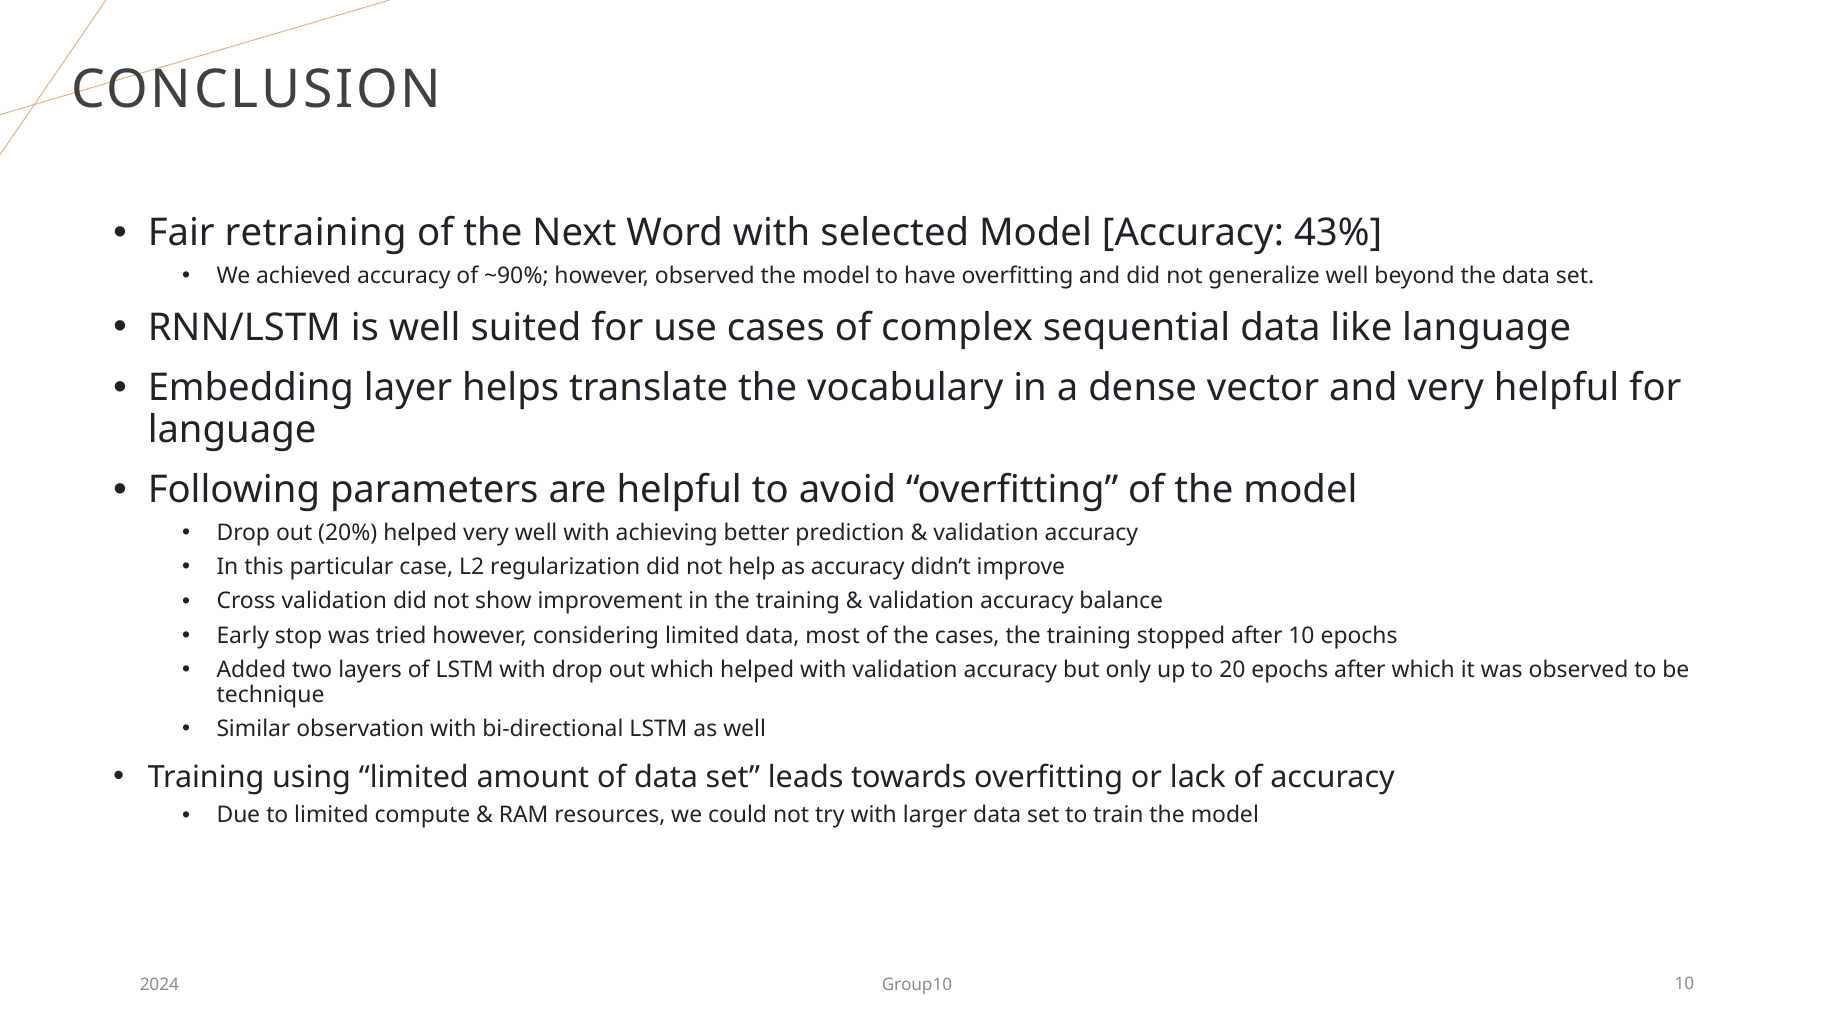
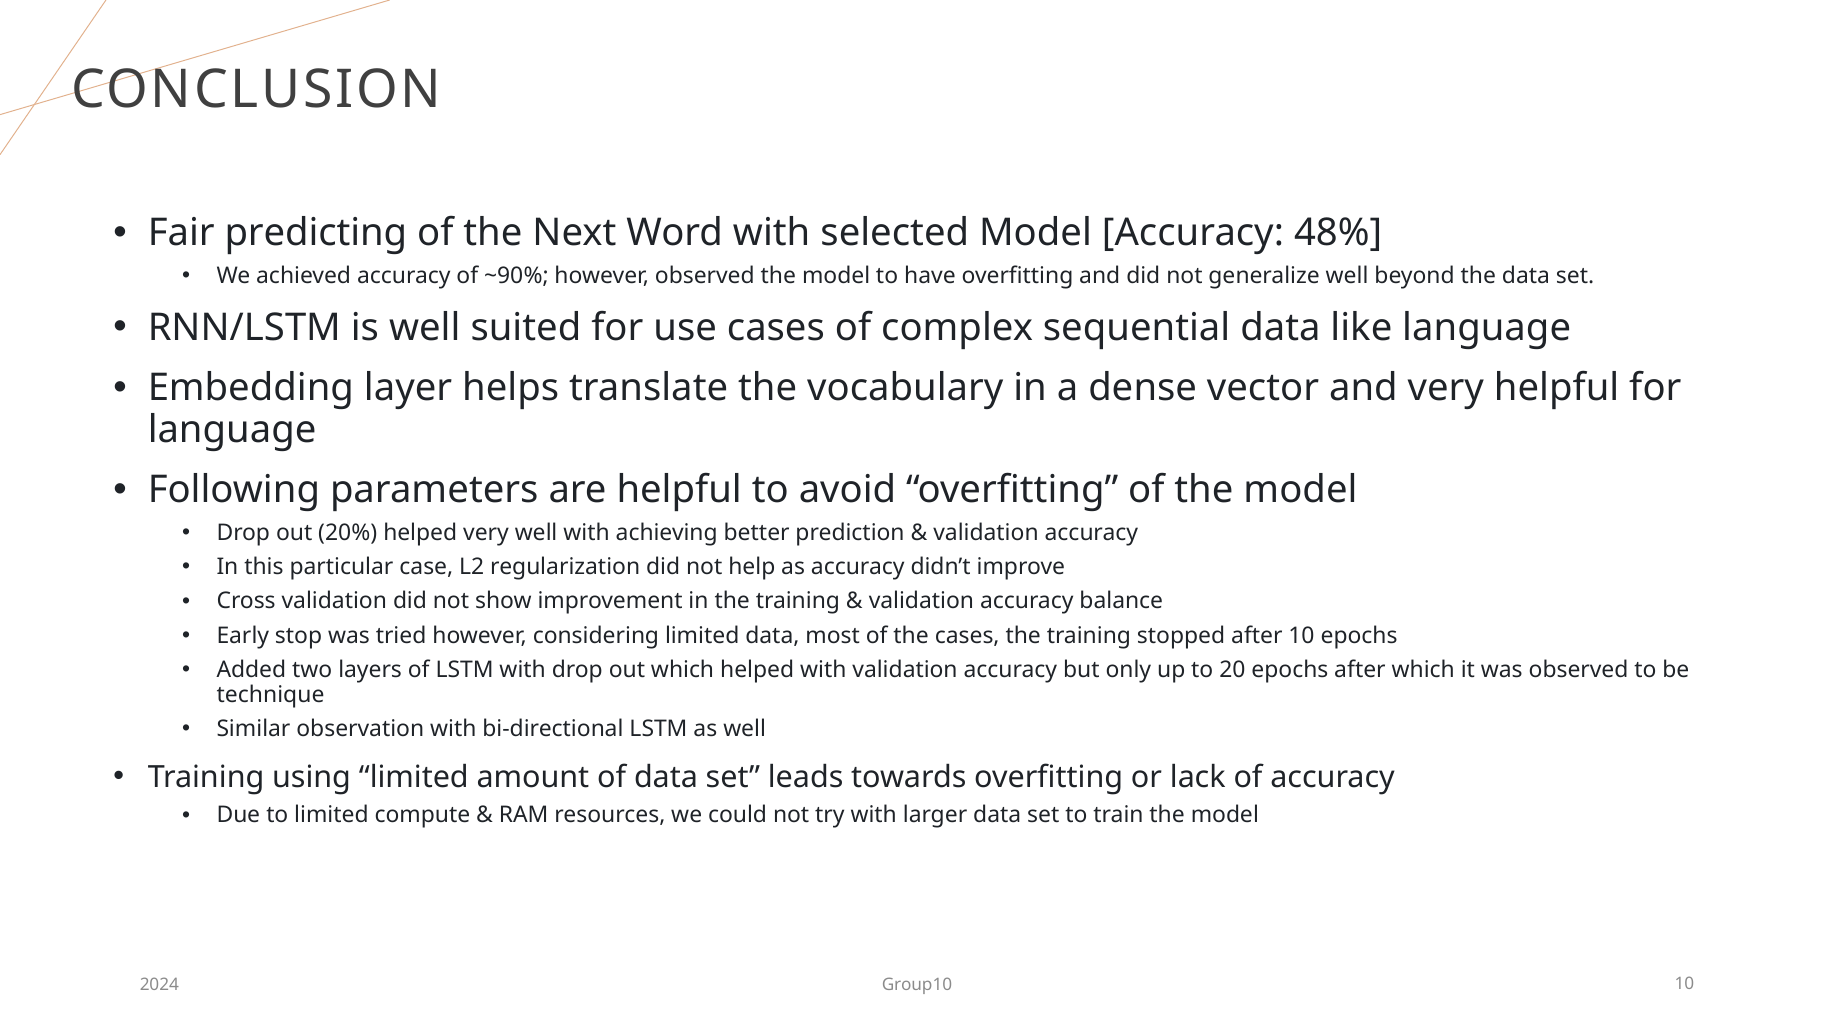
retraining: retraining -> predicting (316, 233)
43%: 43% -> 48% (1338, 233)
